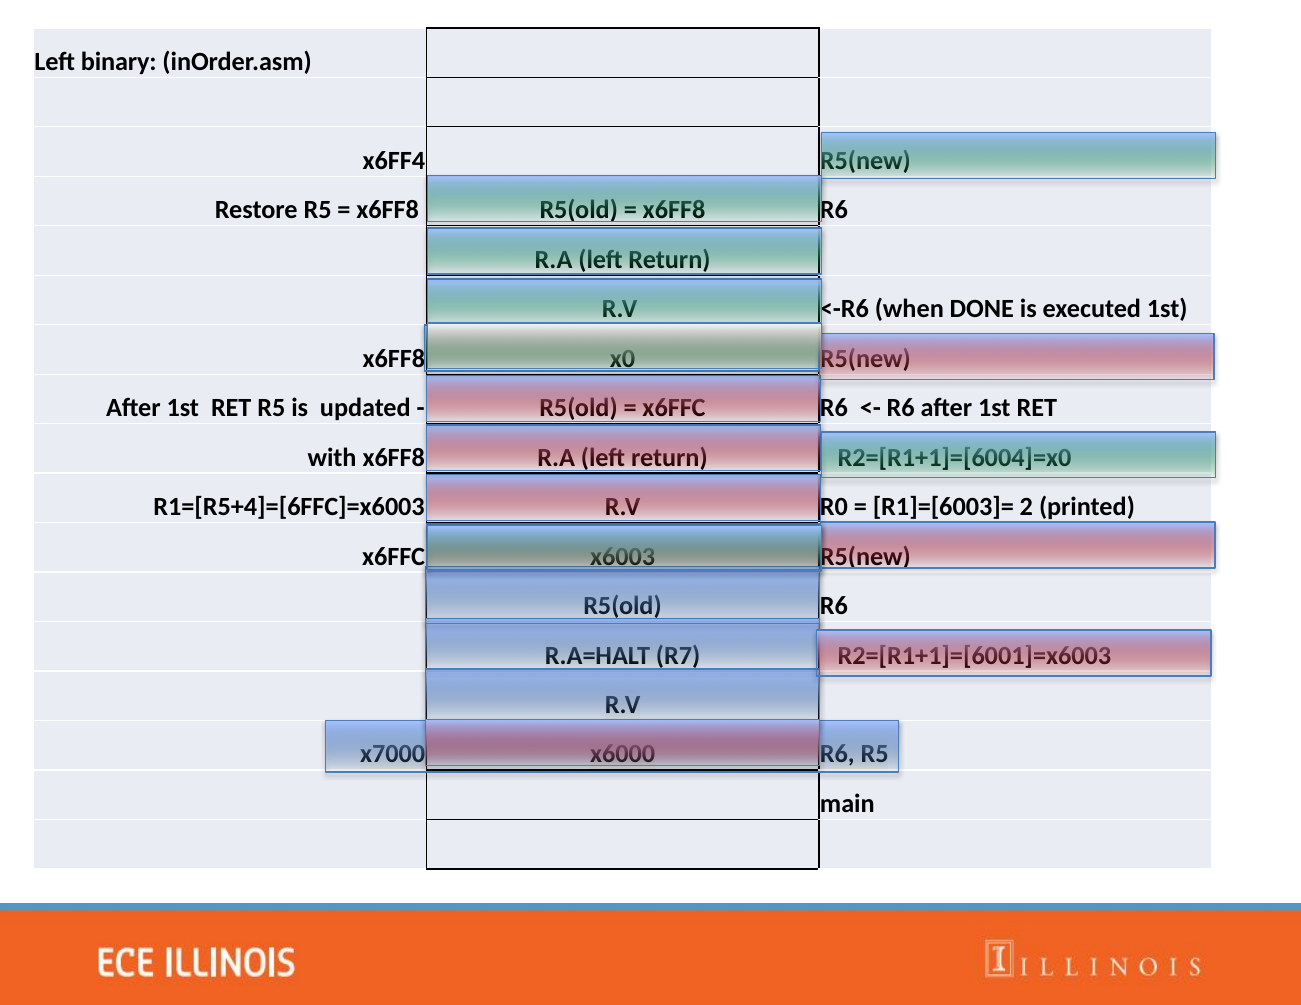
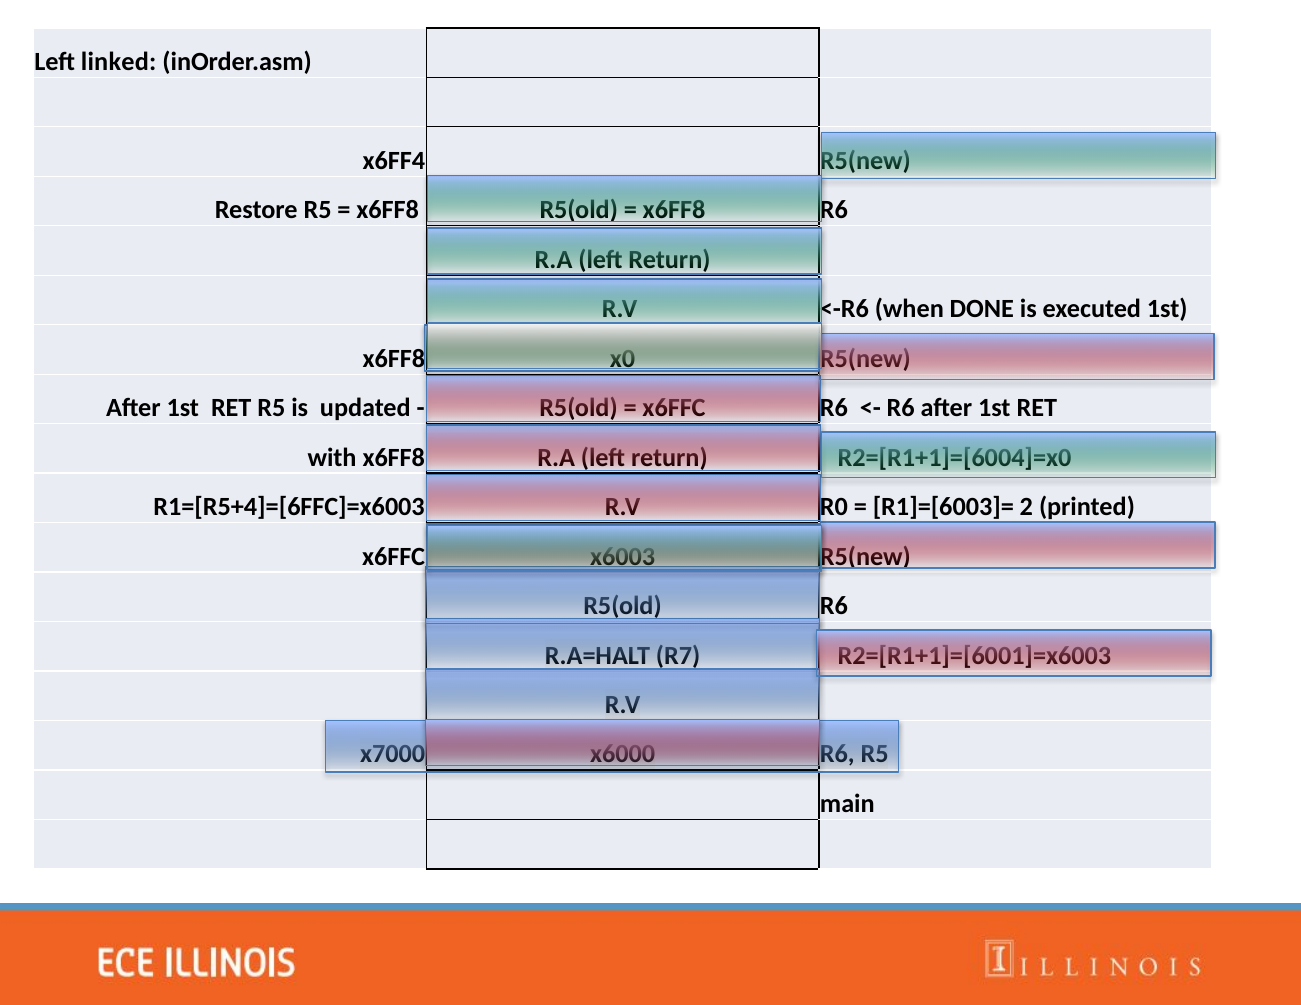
binary: binary -> linked (119, 62)
